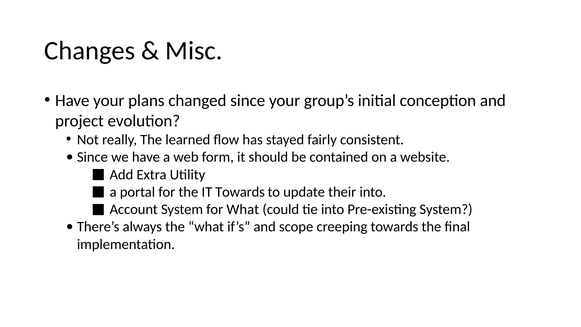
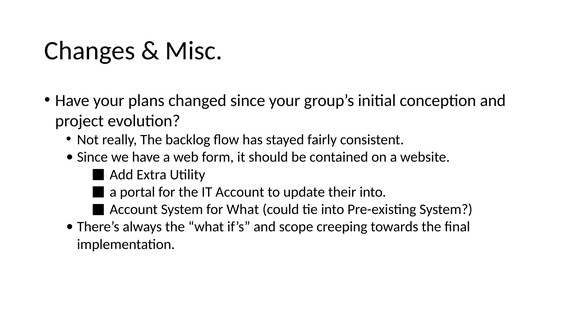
learned: learned -> backlog (188, 140)
IT Towards: Towards -> Account (240, 192)
